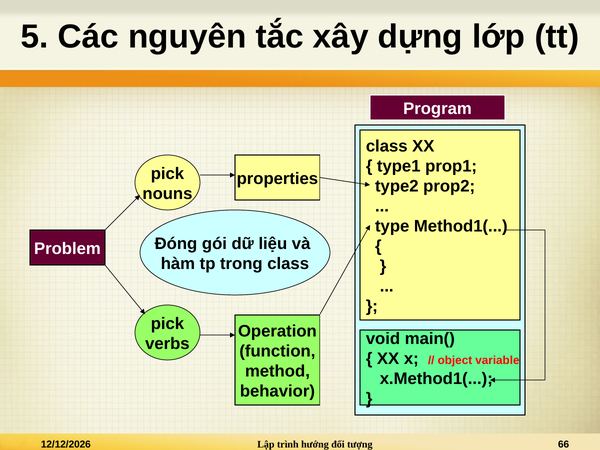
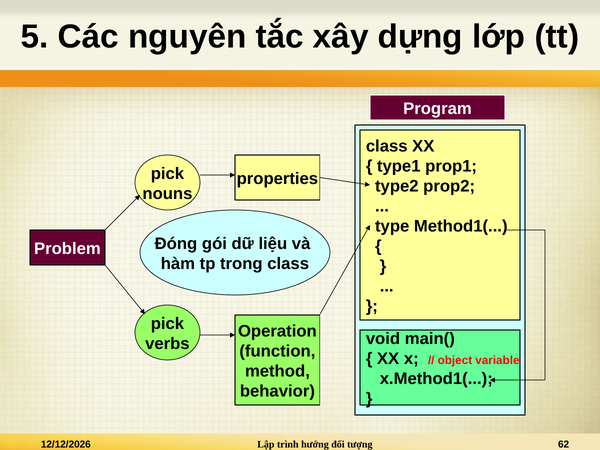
66: 66 -> 62 (564, 445)
